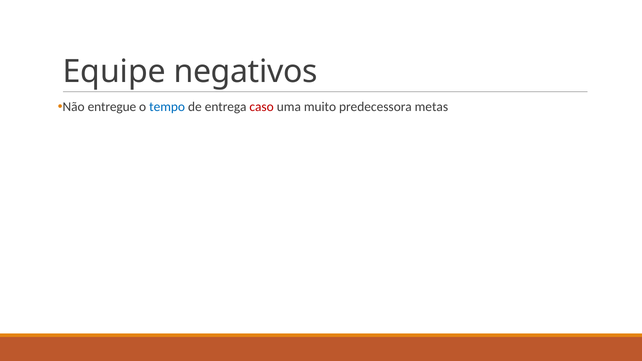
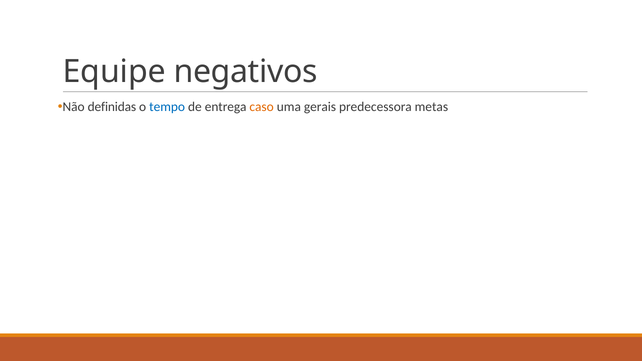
entregue: entregue -> definidas (112, 107)
caso colour: red -> orange (262, 107)
muito: muito -> gerais (320, 107)
